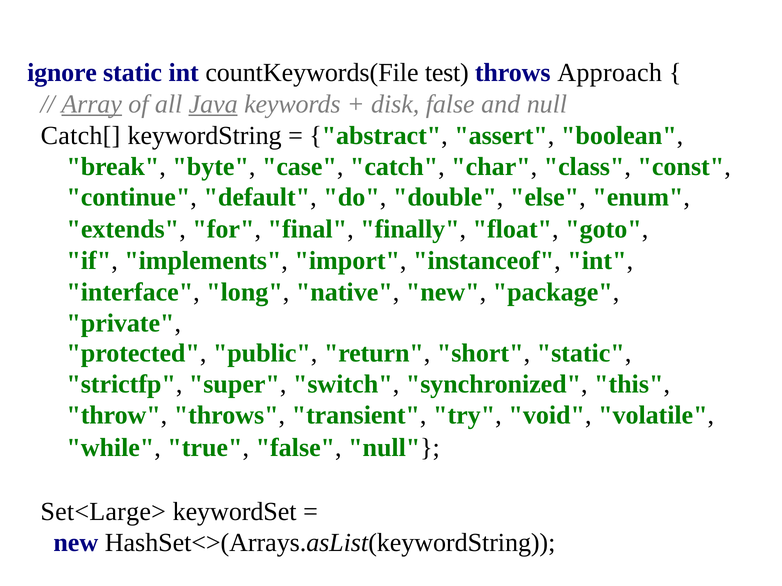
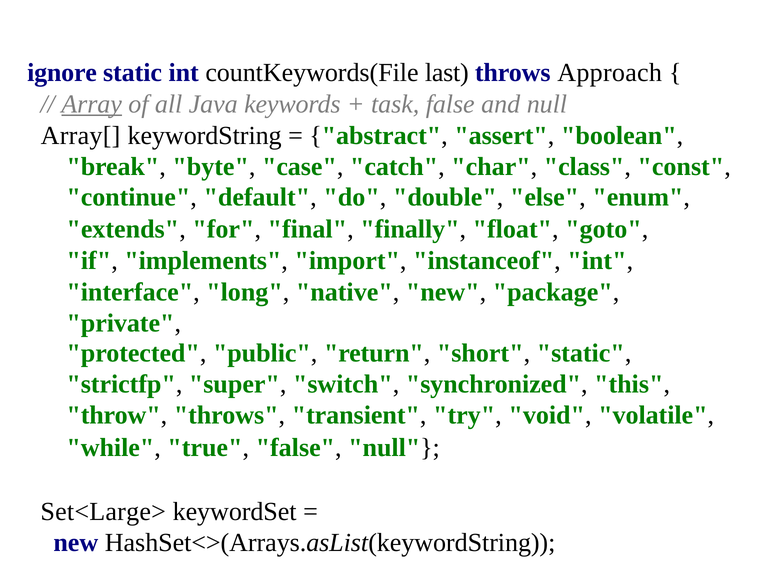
test: test -> last (447, 73)
Java underline: present -> none (213, 104)
disk: disk -> task (395, 104)
Catch[: Catch[ -> Array[ (81, 136)
